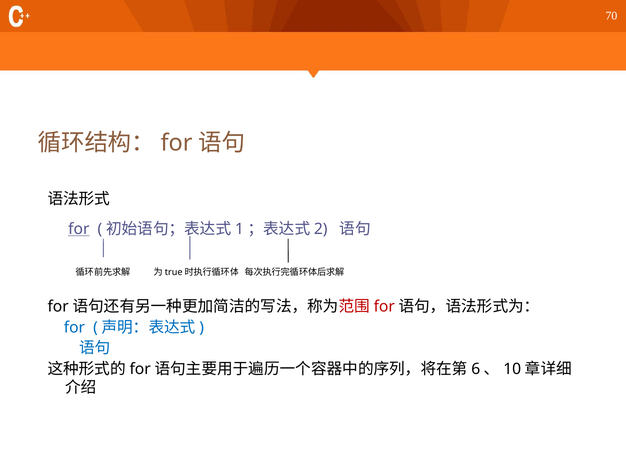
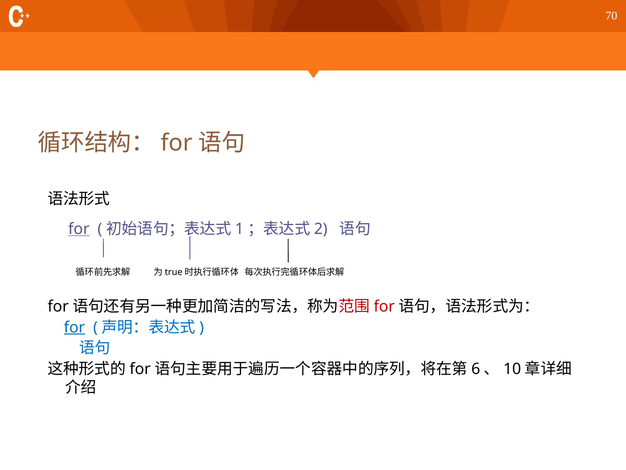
for underline: none -> present (74, 327)
